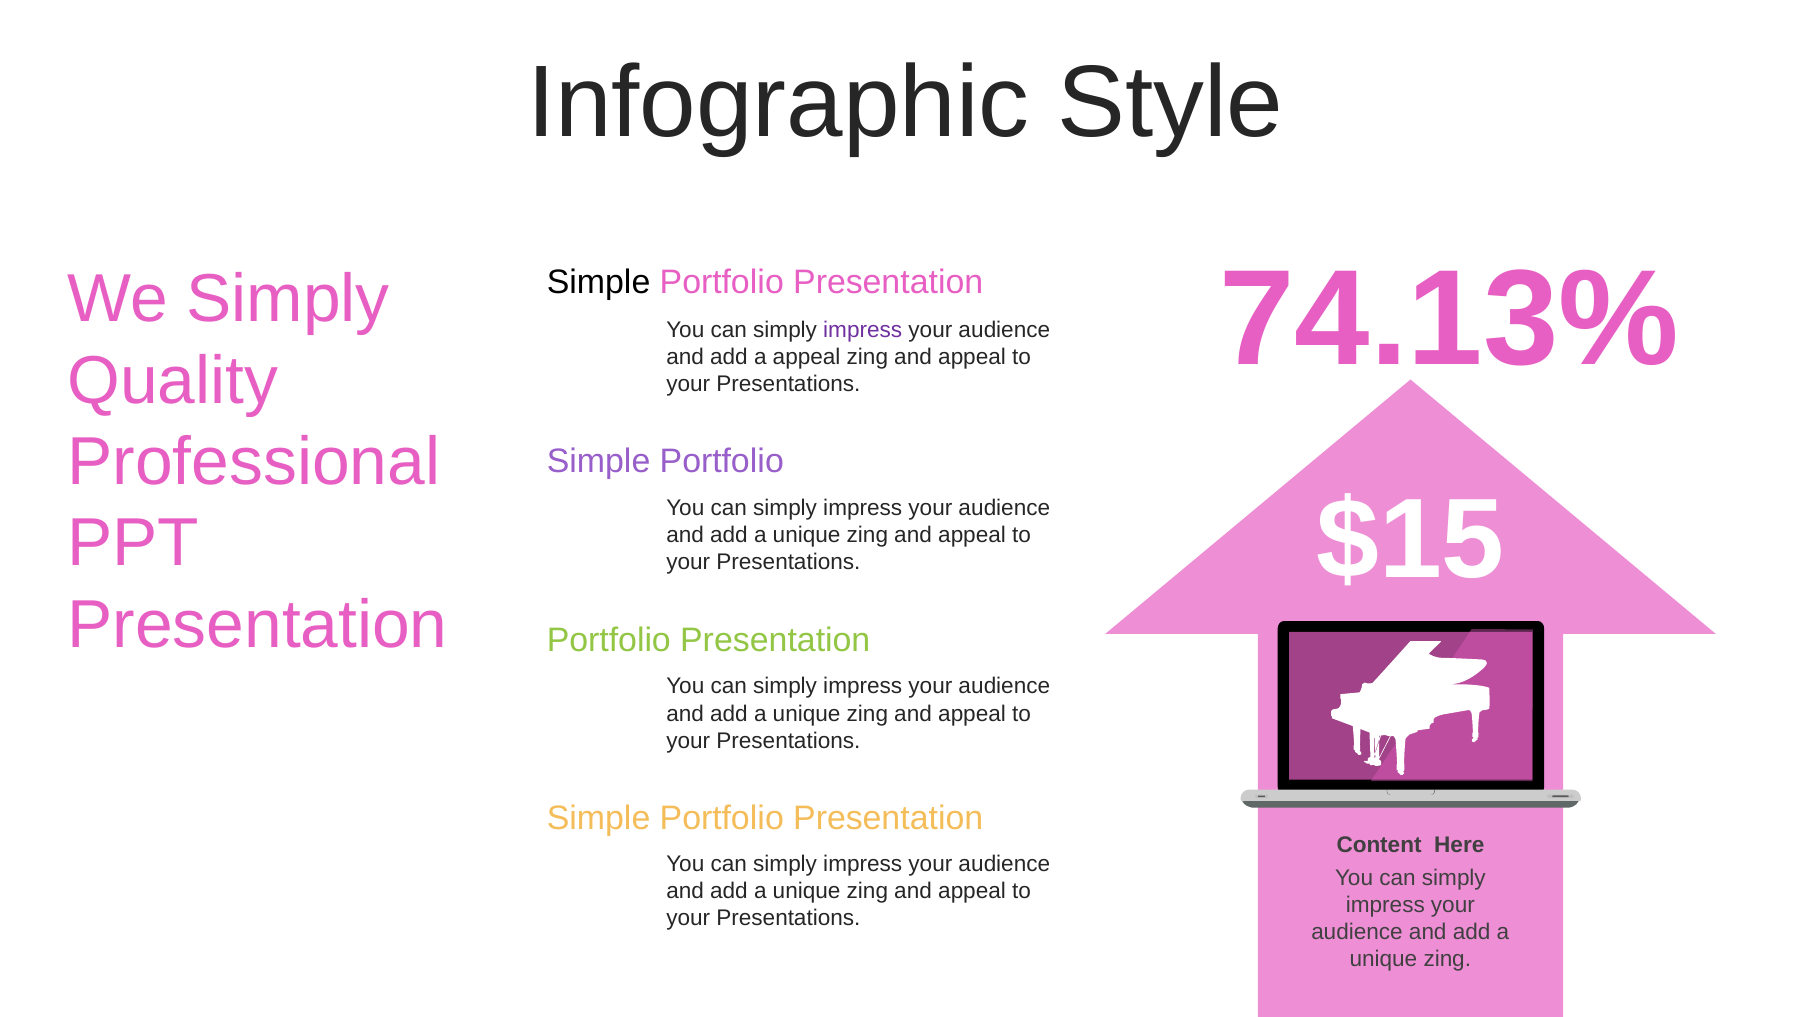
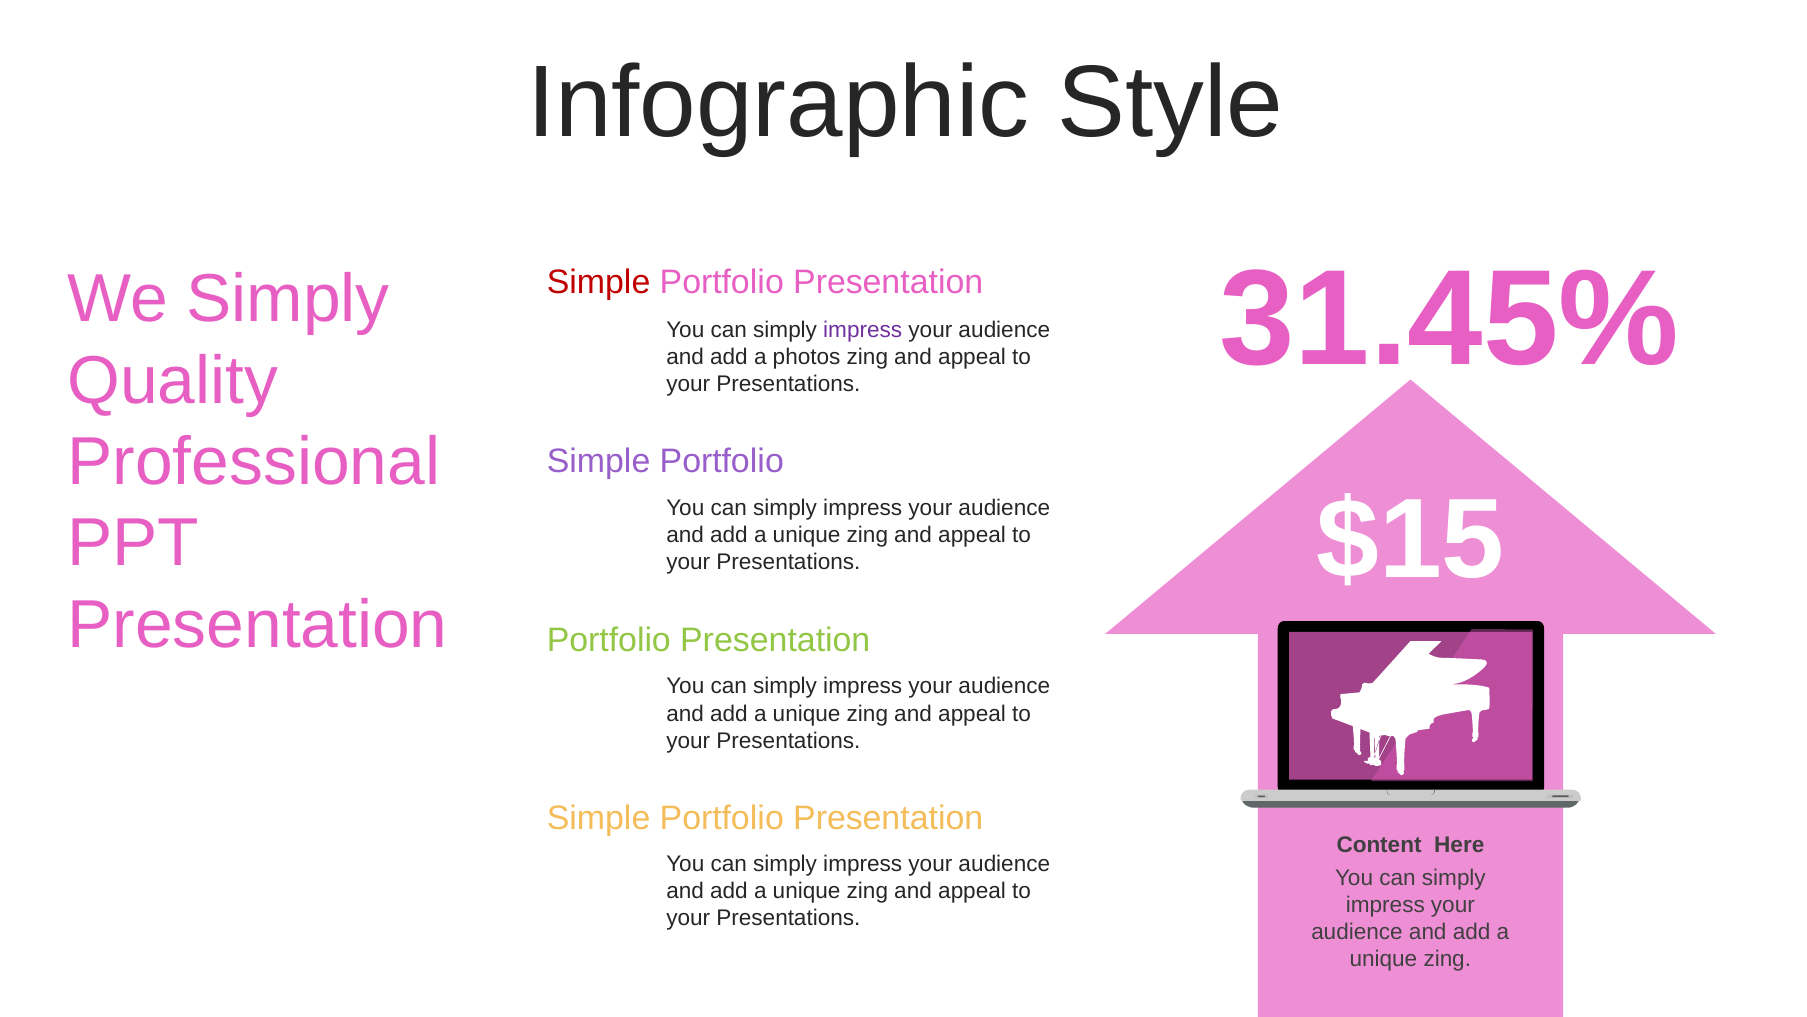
74.13%: 74.13% -> 31.45% (1449, 319)
Simple colour: black -> red (599, 283)
a appeal: appeal -> photos (807, 357)
